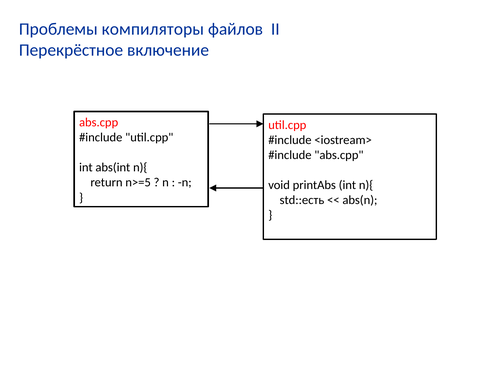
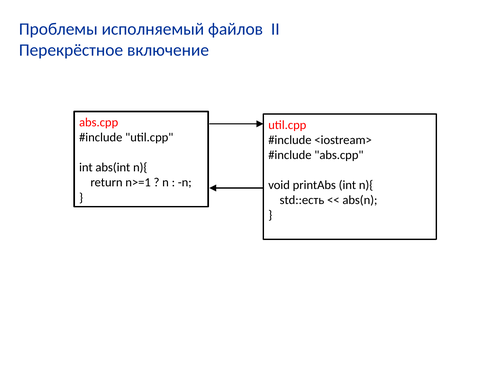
компиляторы: компиляторы -> исполняемый (153, 29)
n>=5: n>=5 -> n>=1 (138, 183)
